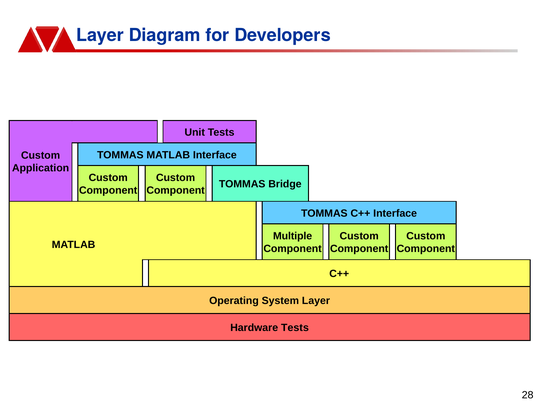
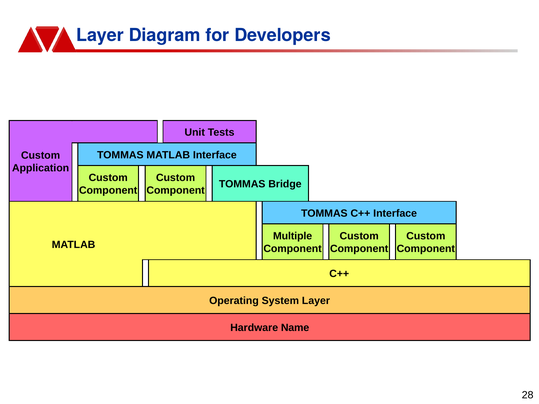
Hardware Tests: Tests -> Name (295, 328)
